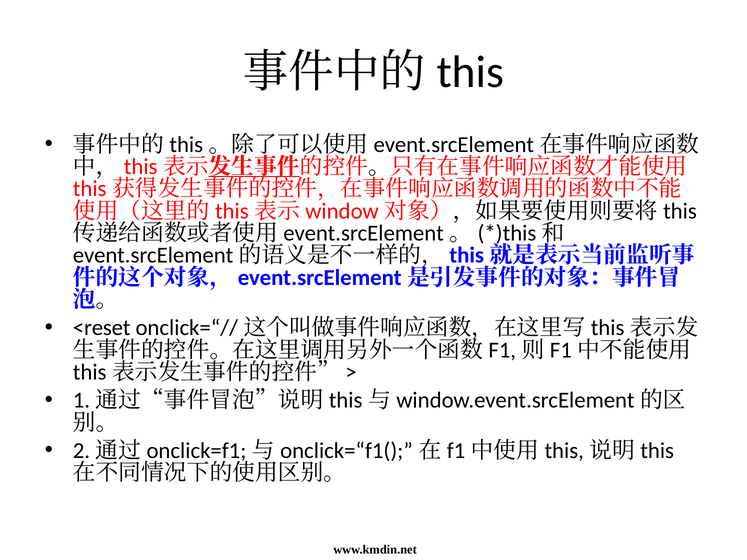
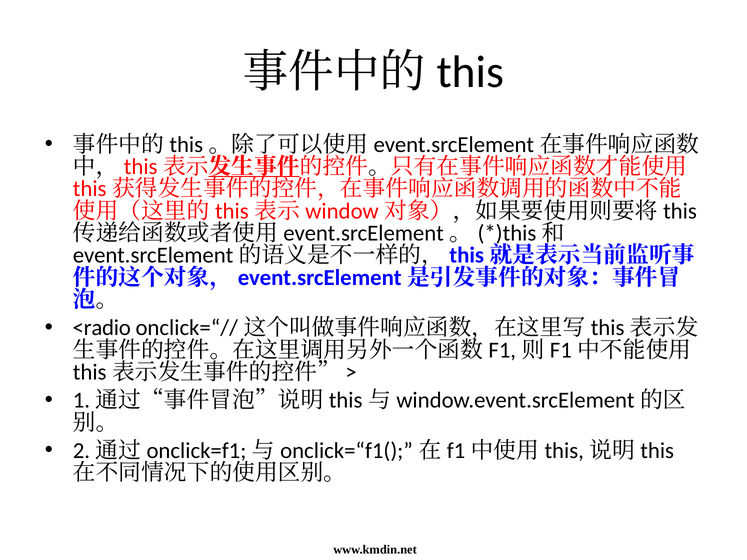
<reset: <reset -> <radio (102, 328)
